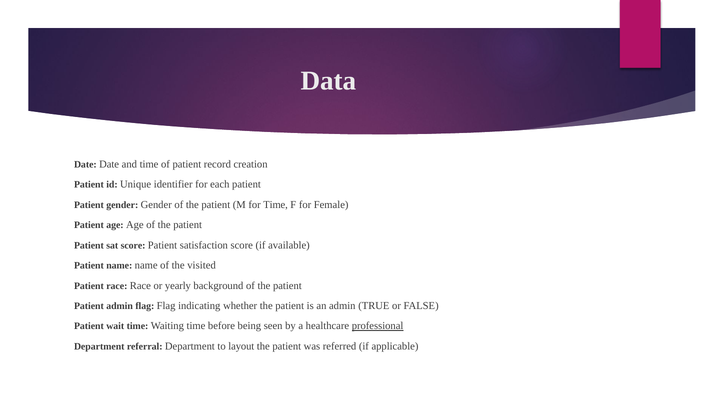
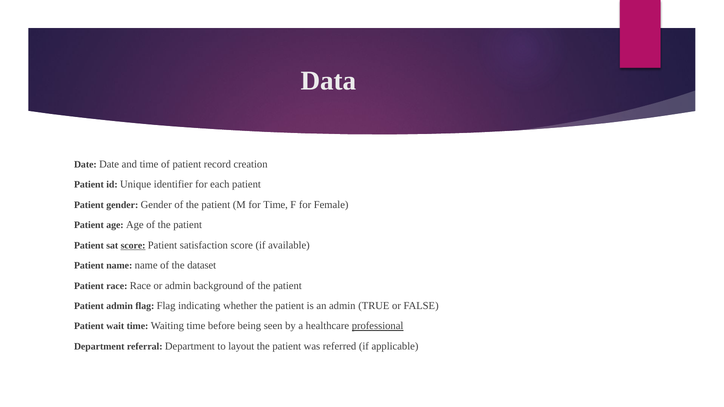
score underline: none -> present (133, 246)
visited: visited -> dataset (202, 266)
or yearly: yearly -> admin (178, 286)
